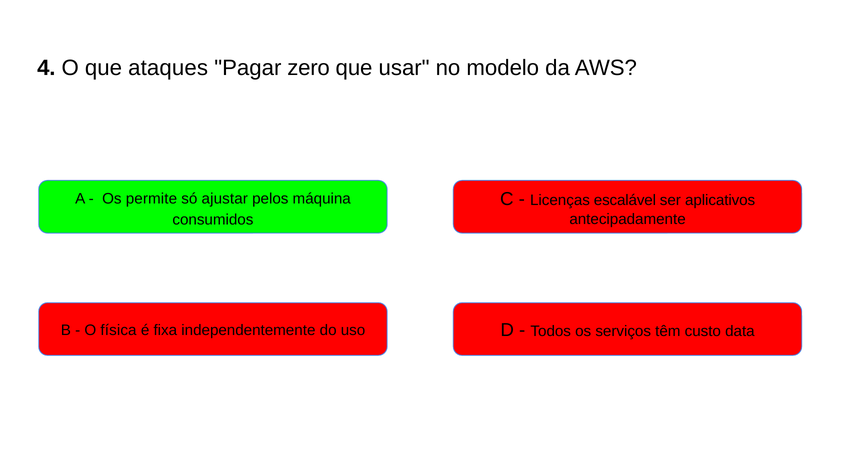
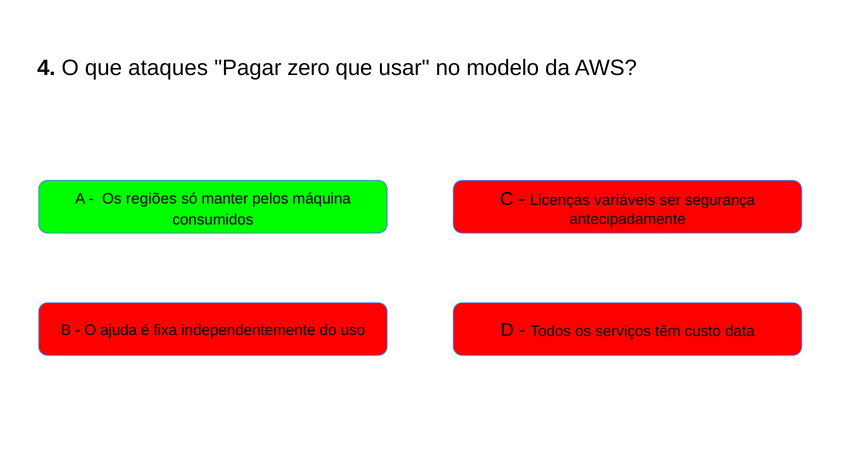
escalável: escalável -> variáveis (625, 200)
aplicativos: aplicativos -> segurança (720, 200)
permite: permite -> regiões (151, 199)
ajustar: ajustar -> manter (225, 199)
física: física -> ajuda (119, 331)
